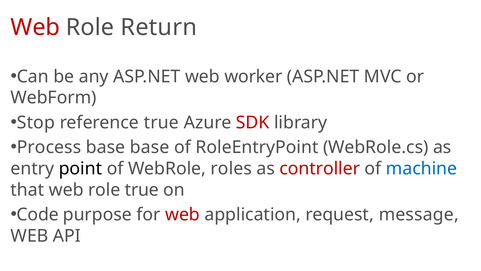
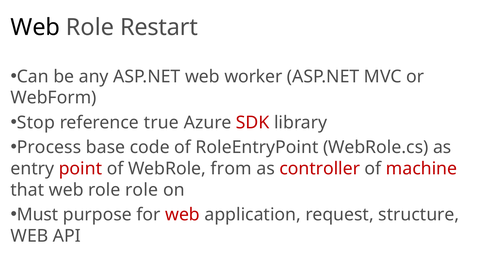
Web colour: red -> black (35, 27)
Return: Return -> Restart (159, 27)
base base: base -> code (150, 147)
point colour: black -> red (80, 168)
roles: roles -> from (231, 168)
machine colour: blue -> red (422, 168)
role true: true -> role (142, 190)
Code: Code -> Must (38, 214)
message: message -> structure (419, 214)
